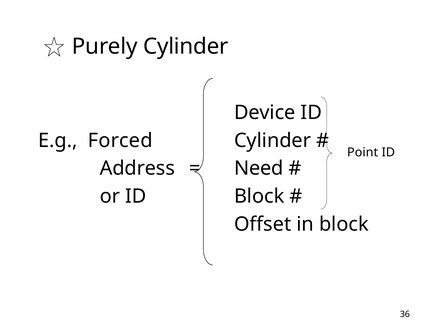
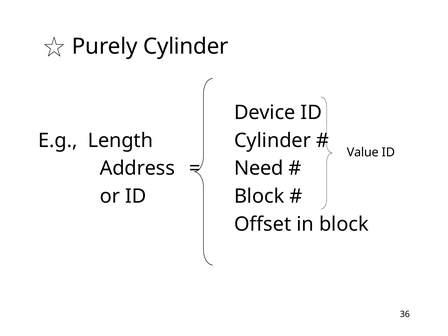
Forced: Forced -> Length (120, 141)
Point: Point -> Value (363, 152)
